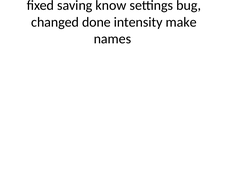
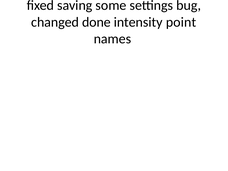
know: know -> some (111, 5)
make: make -> point (181, 22)
